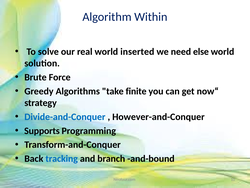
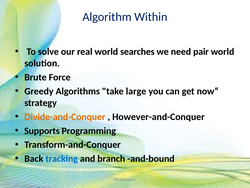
inserted: inserted -> searches (137, 52)
else: else -> pair (201, 52)
finite: finite -> large (136, 91)
Divide-and-Conquer colour: blue -> orange (65, 117)
